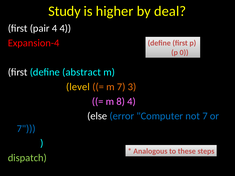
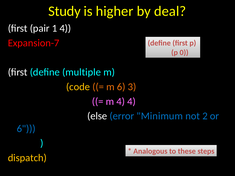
pair 4: 4 -> 1 (55, 28)
Expansion-4: Expansion-4 -> Expansion-7 (34, 43)
abstract: abstract -> multiple (82, 72)
level: level -> code (78, 87)
m 7: 7 -> 6 (121, 87)
m 8: 8 -> 4 (121, 102)
Computer: Computer -> Minimum (160, 116)
not 7: 7 -> 2 (205, 116)
7: 7 -> 6 (26, 129)
dispatch colour: light green -> yellow (27, 158)
